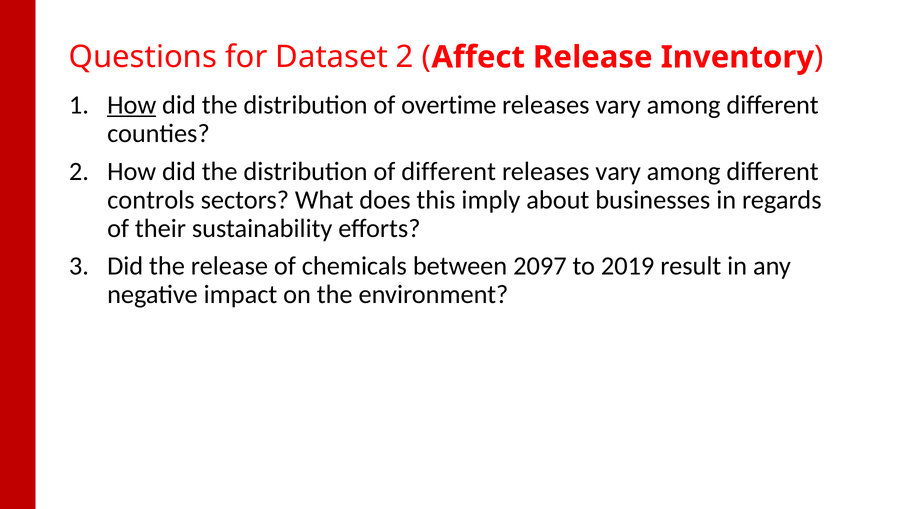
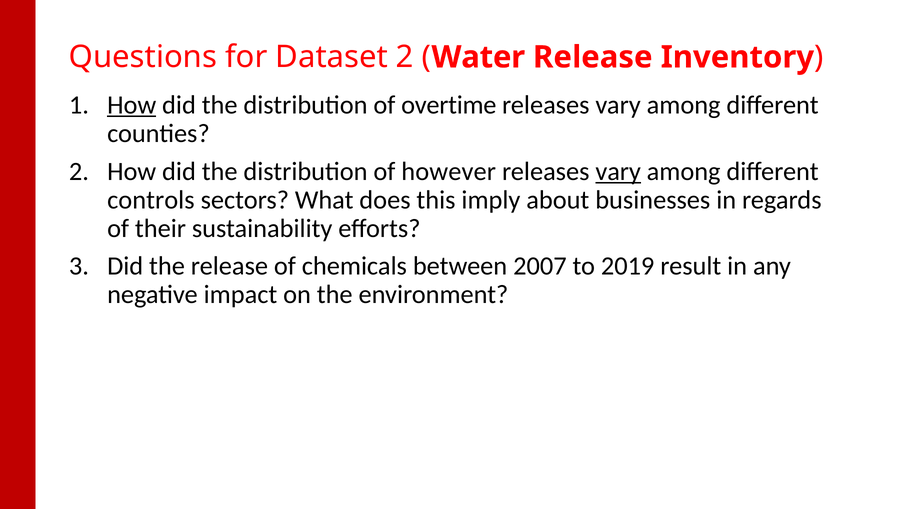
Affect: Affect -> Water (478, 57)
of different: different -> however (449, 171)
vary underline: none -> present (618, 171)
2097: 2097 -> 2007 (540, 266)
